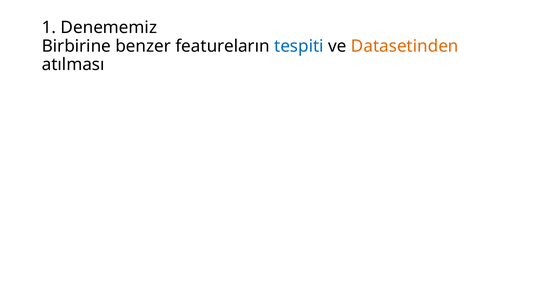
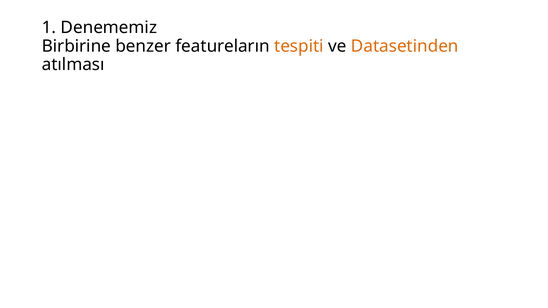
tespiti colour: blue -> orange (299, 46)
